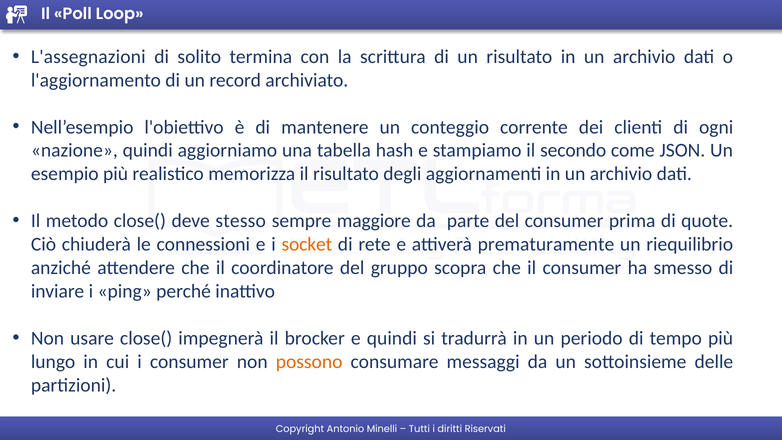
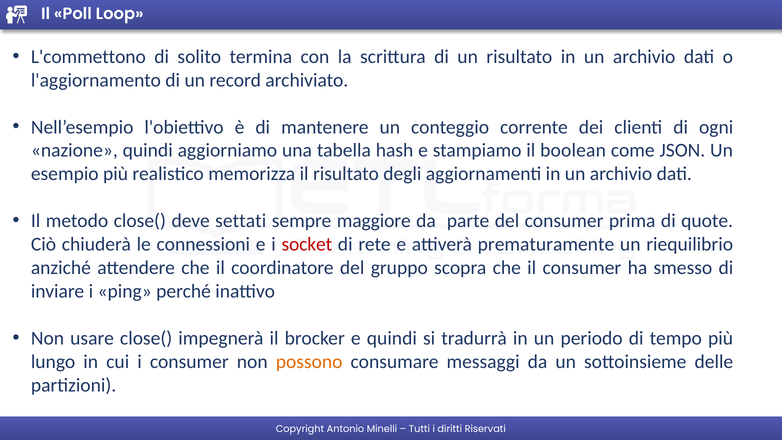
L'assegnazioni: L'assegnazioni -> L'commettono (88, 57)
secondo: secondo -> boolean (573, 150)
stesso: stesso -> settati (241, 221)
socket colour: orange -> red (307, 244)
